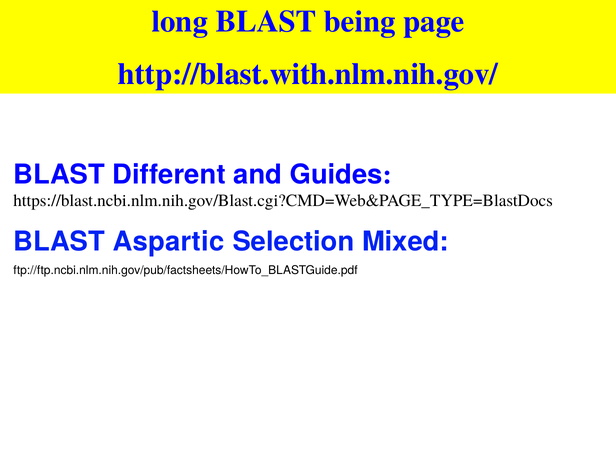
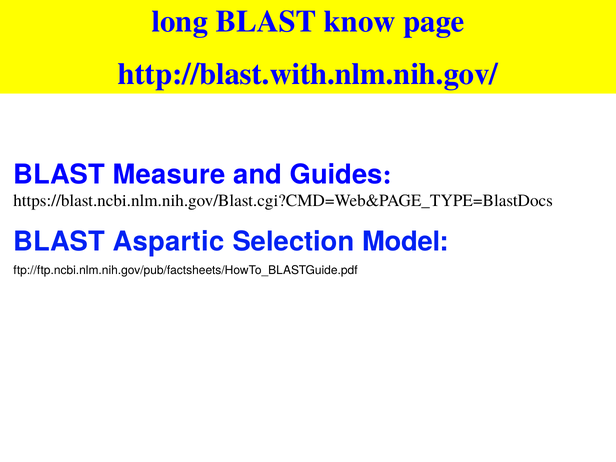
being: being -> know (360, 22)
Different: Different -> Measure (169, 175)
Mixed: Mixed -> Model (406, 242)
